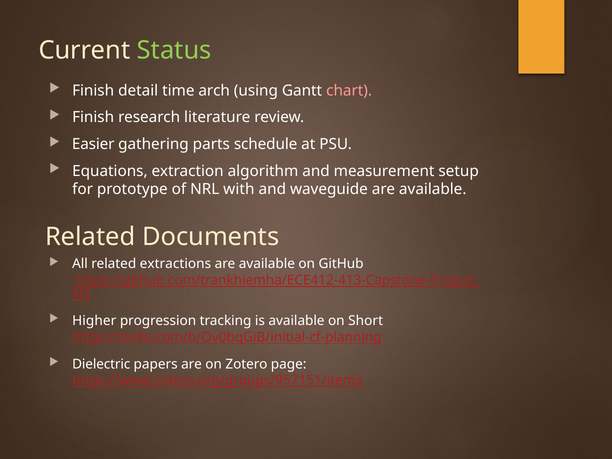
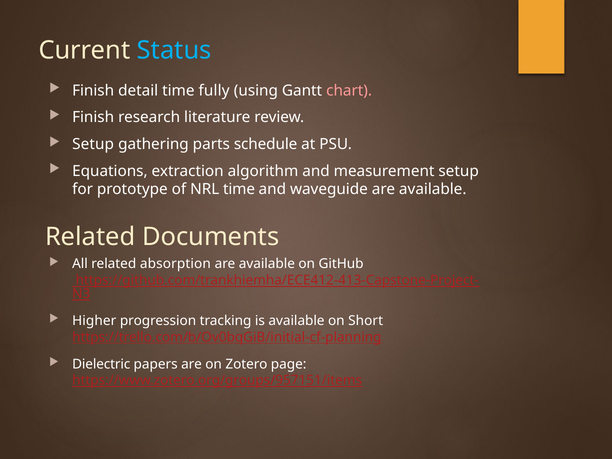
Status colour: light green -> light blue (174, 50)
arch: arch -> fully (214, 90)
Easier: Easier -> Setup (93, 144)
NRL with: with -> time (239, 189)
extractions: extractions -> absorption (175, 264)
